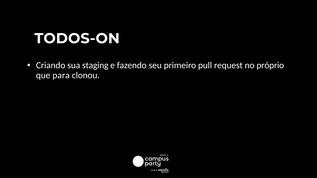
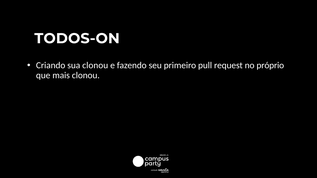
sua staging: staging -> clonou (95, 65)
para: para -> mais (61, 75)
